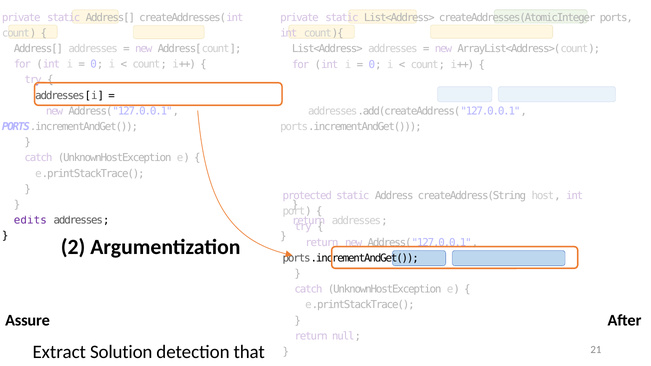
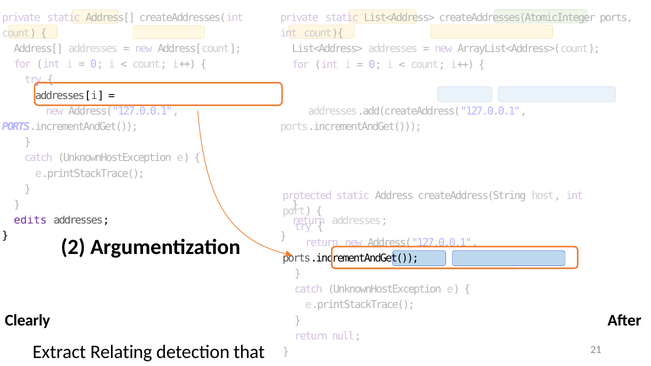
Assure: Assure -> Clearly (28, 321)
Solution: Solution -> Relating (121, 352)
